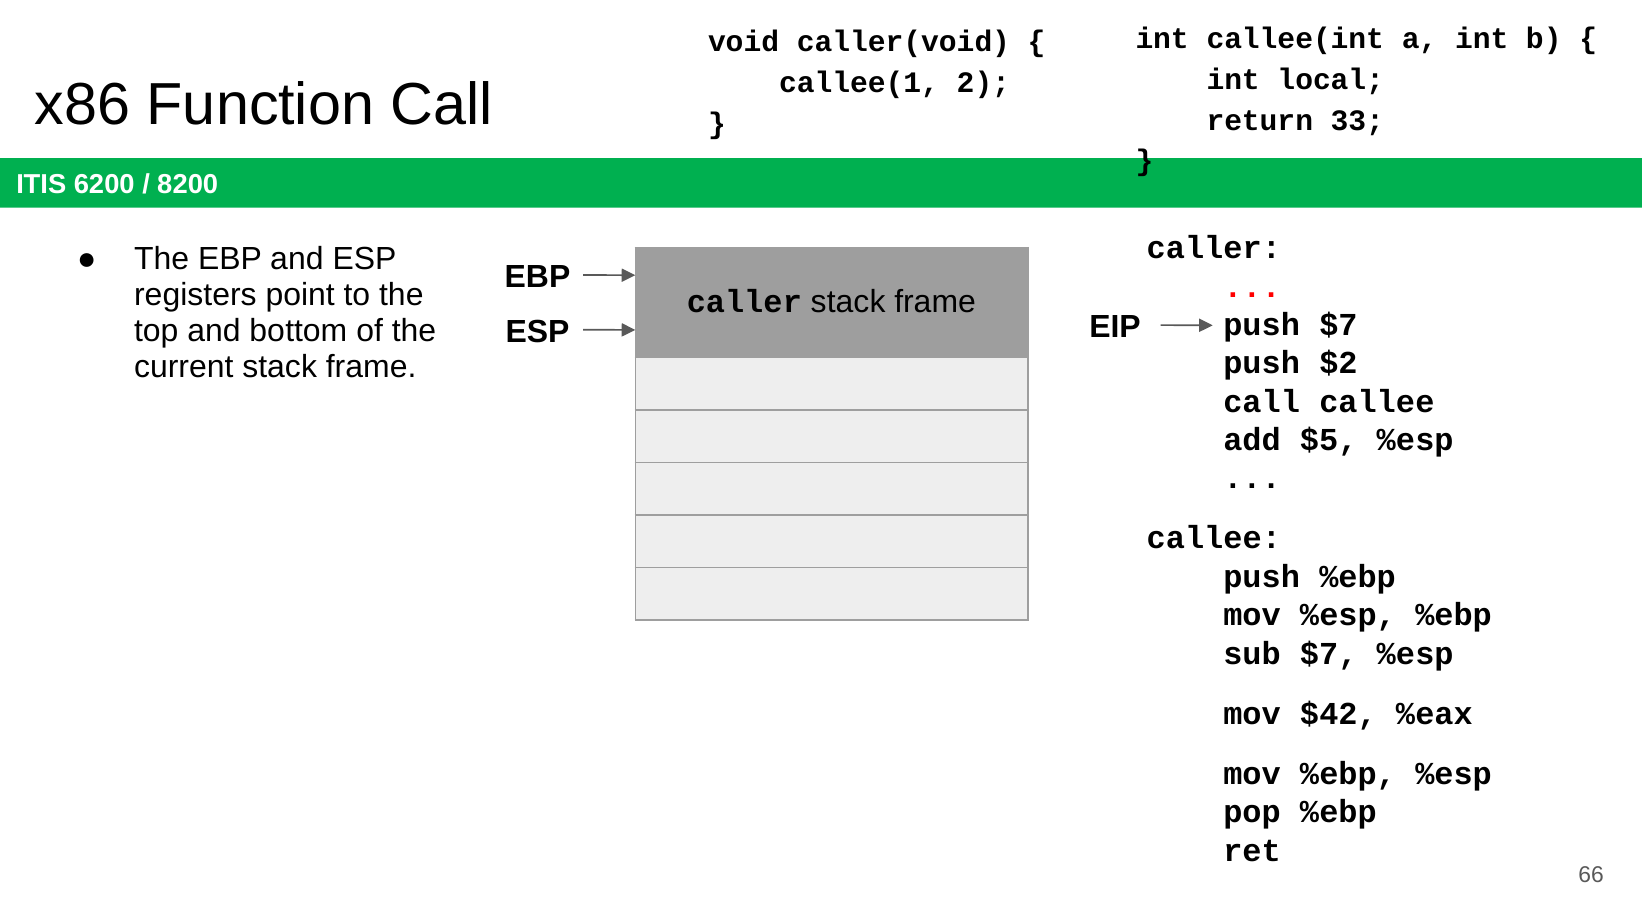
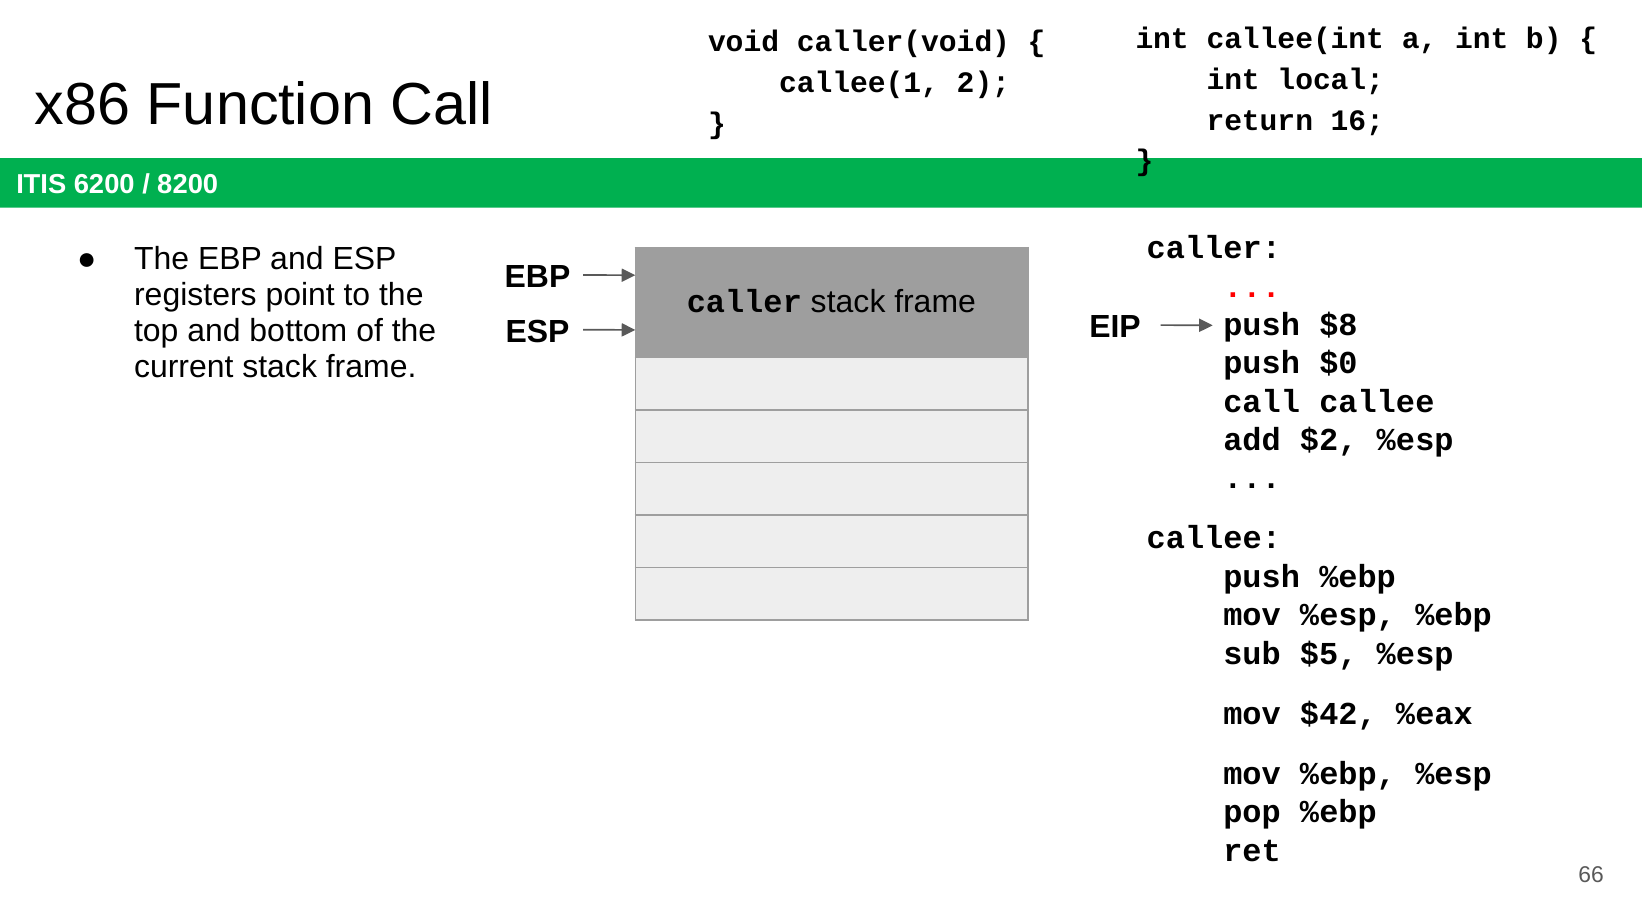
33: 33 -> 16 (1357, 120)
push $7: $7 -> $8 (1338, 325)
$2: $2 -> $0 (1338, 363)
$5: $5 -> $2 (1329, 440)
sub $7: $7 -> $5 (1329, 653)
